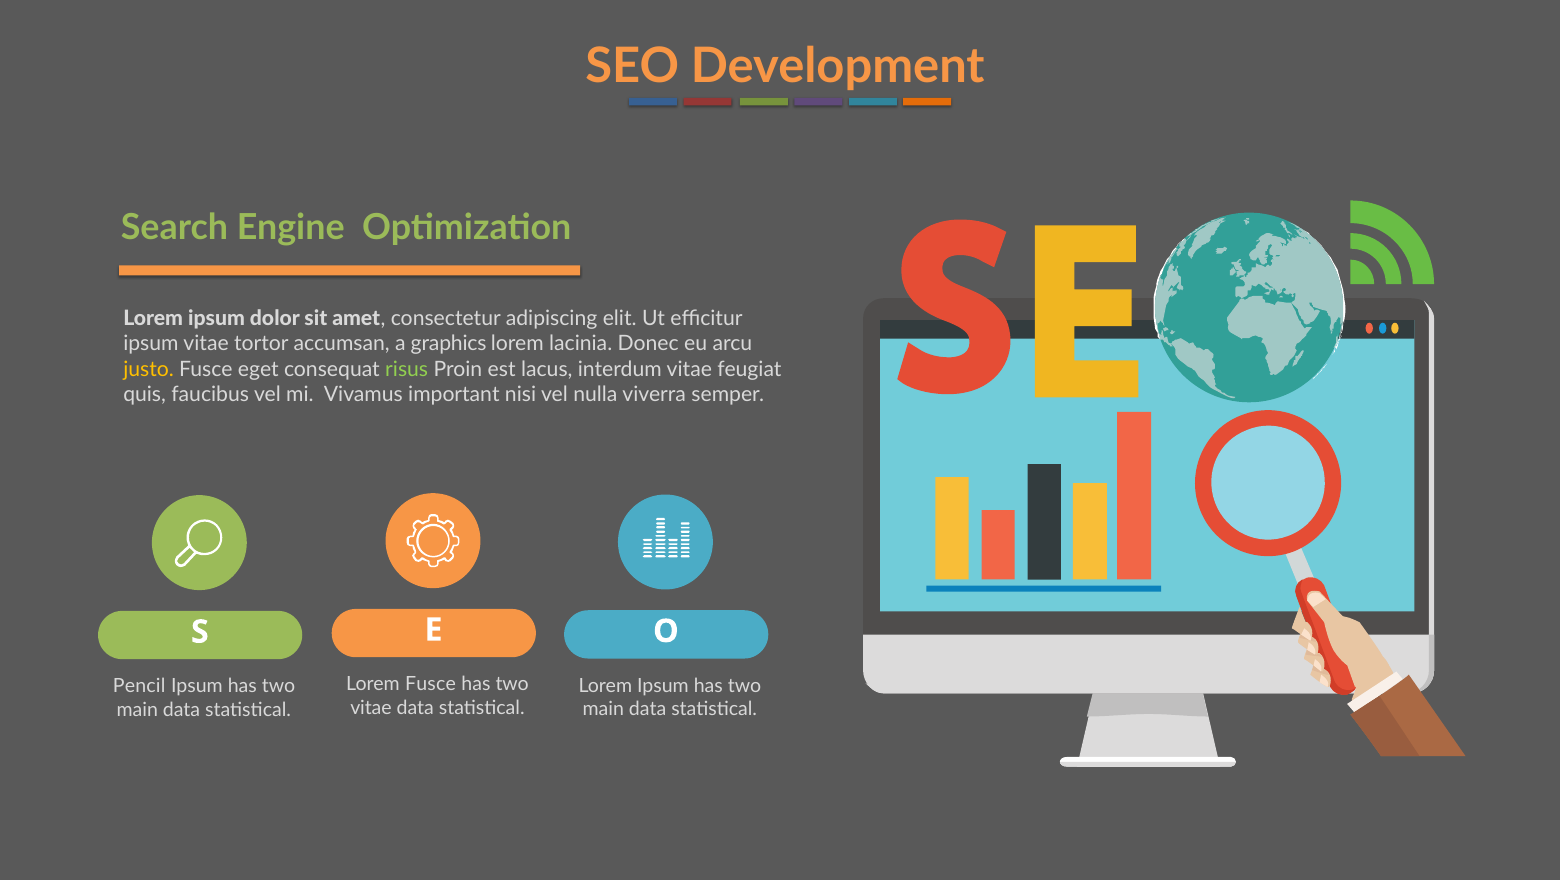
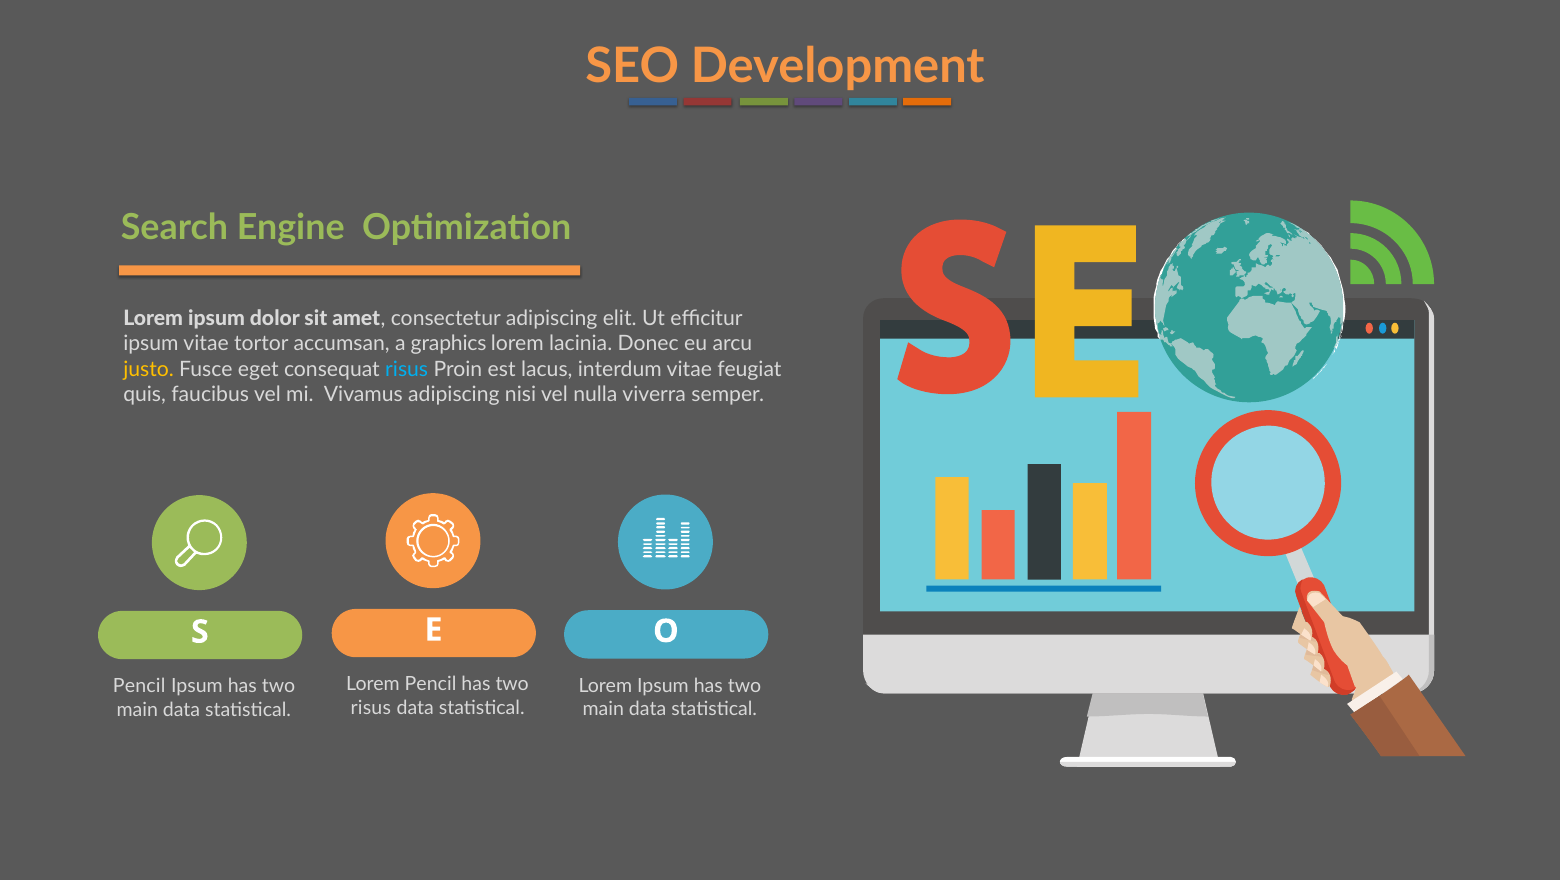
risus colour: light green -> light blue (407, 369)
Vivamus important: important -> adipiscing (454, 394)
Lorem Fusce: Fusce -> Pencil (431, 684)
vitae: vitae -> risus (371, 708)
